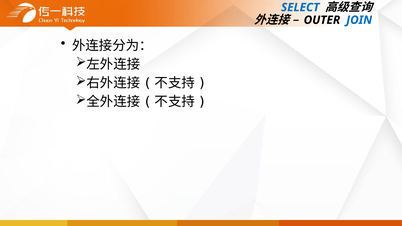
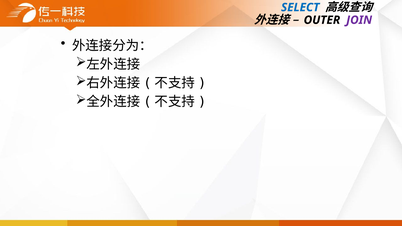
JOIN colour: blue -> purple (359, 20)
